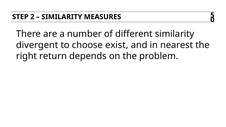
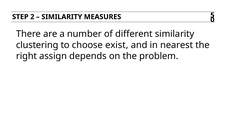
divergent: divergent -> clustering (37, 45)
return: return -> assign (53, 56)
